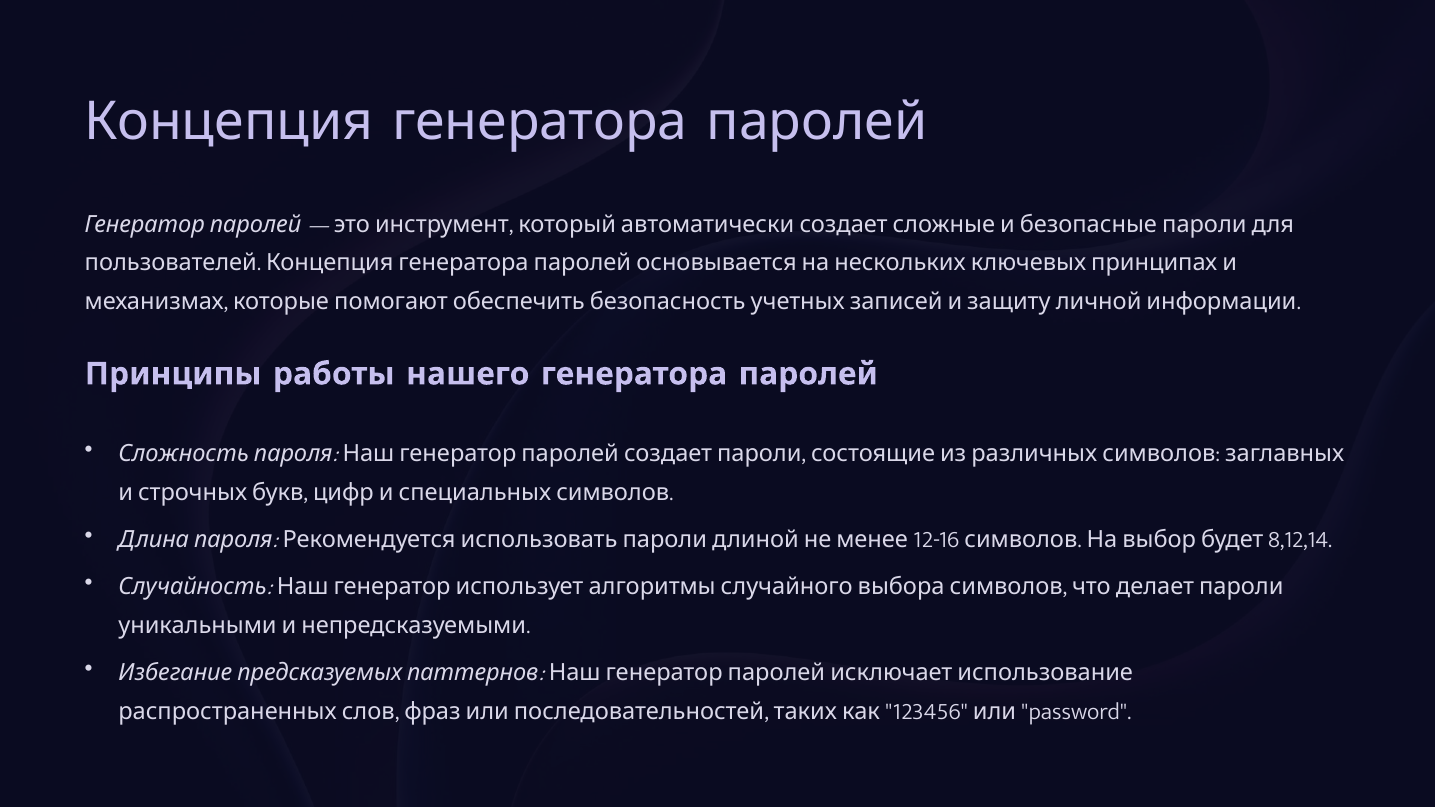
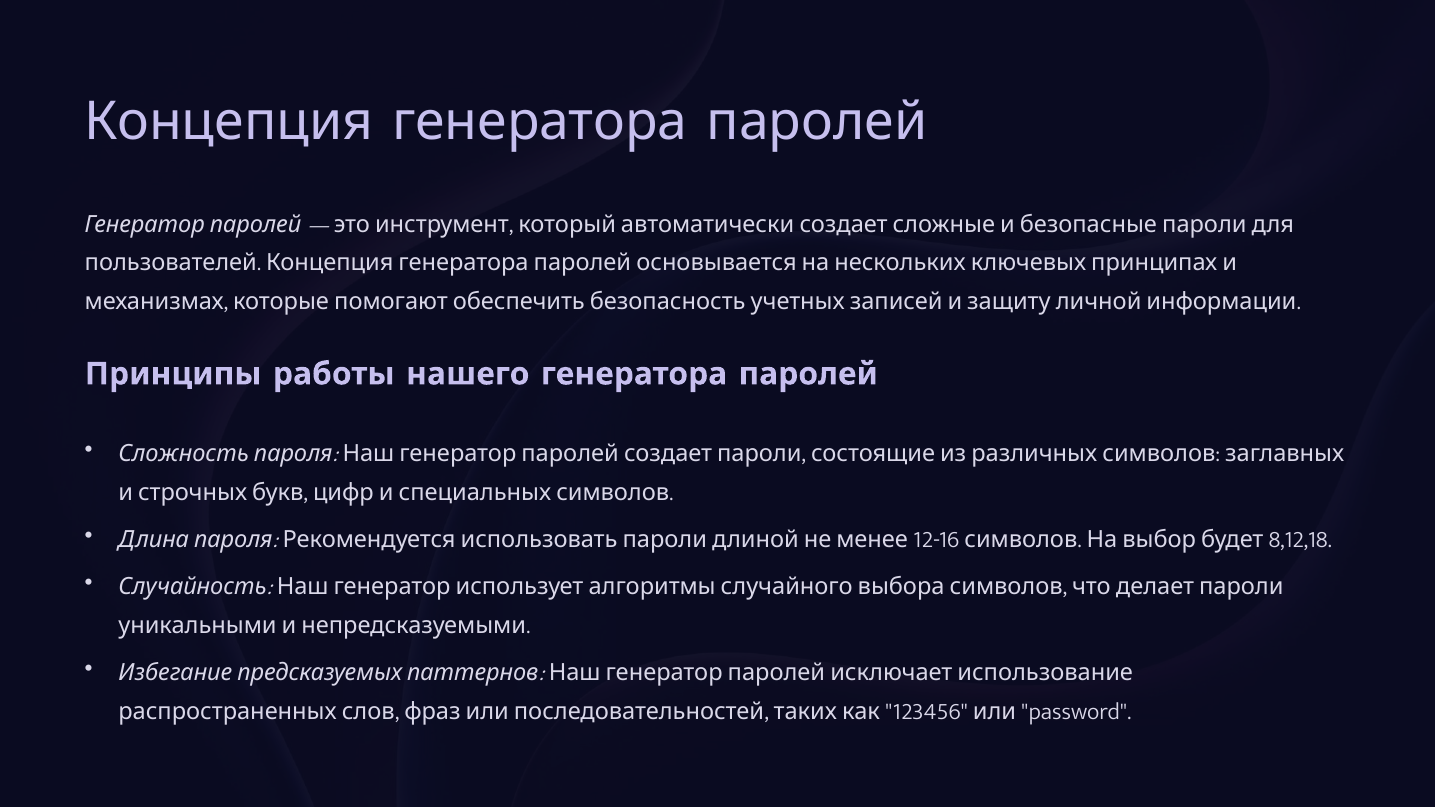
8,12,14: 8,12,14 -> 8,12,18 (1300, 540)
